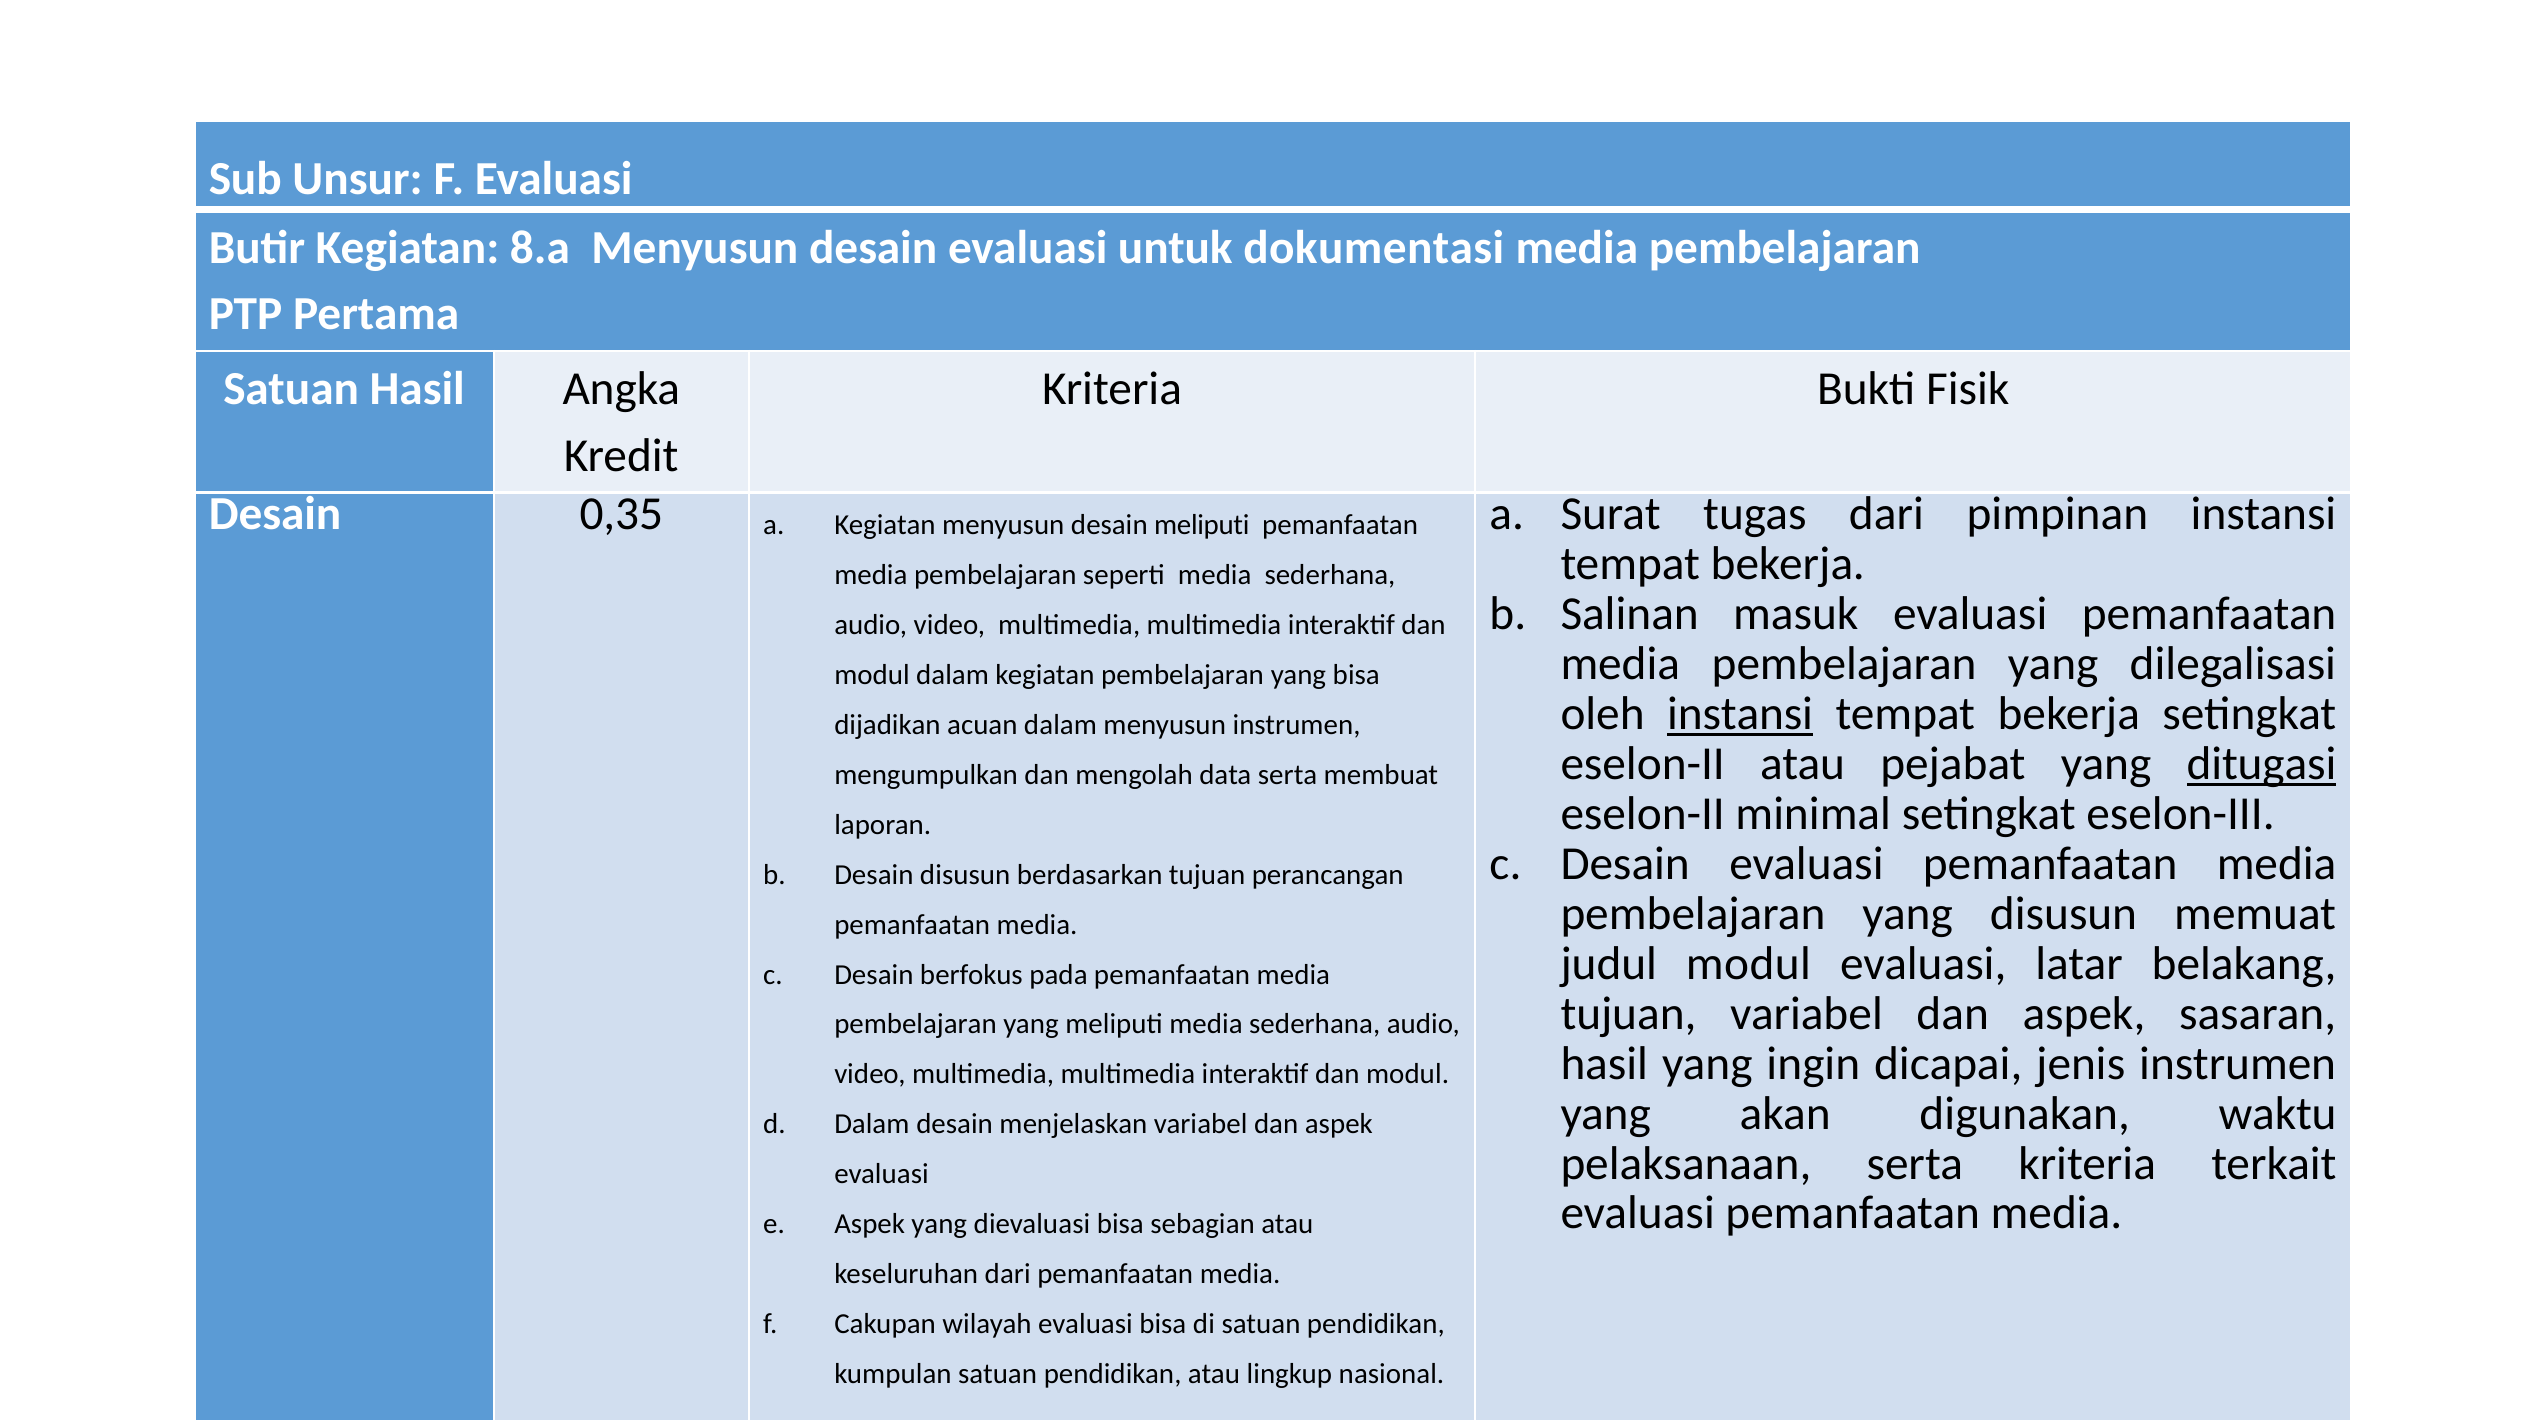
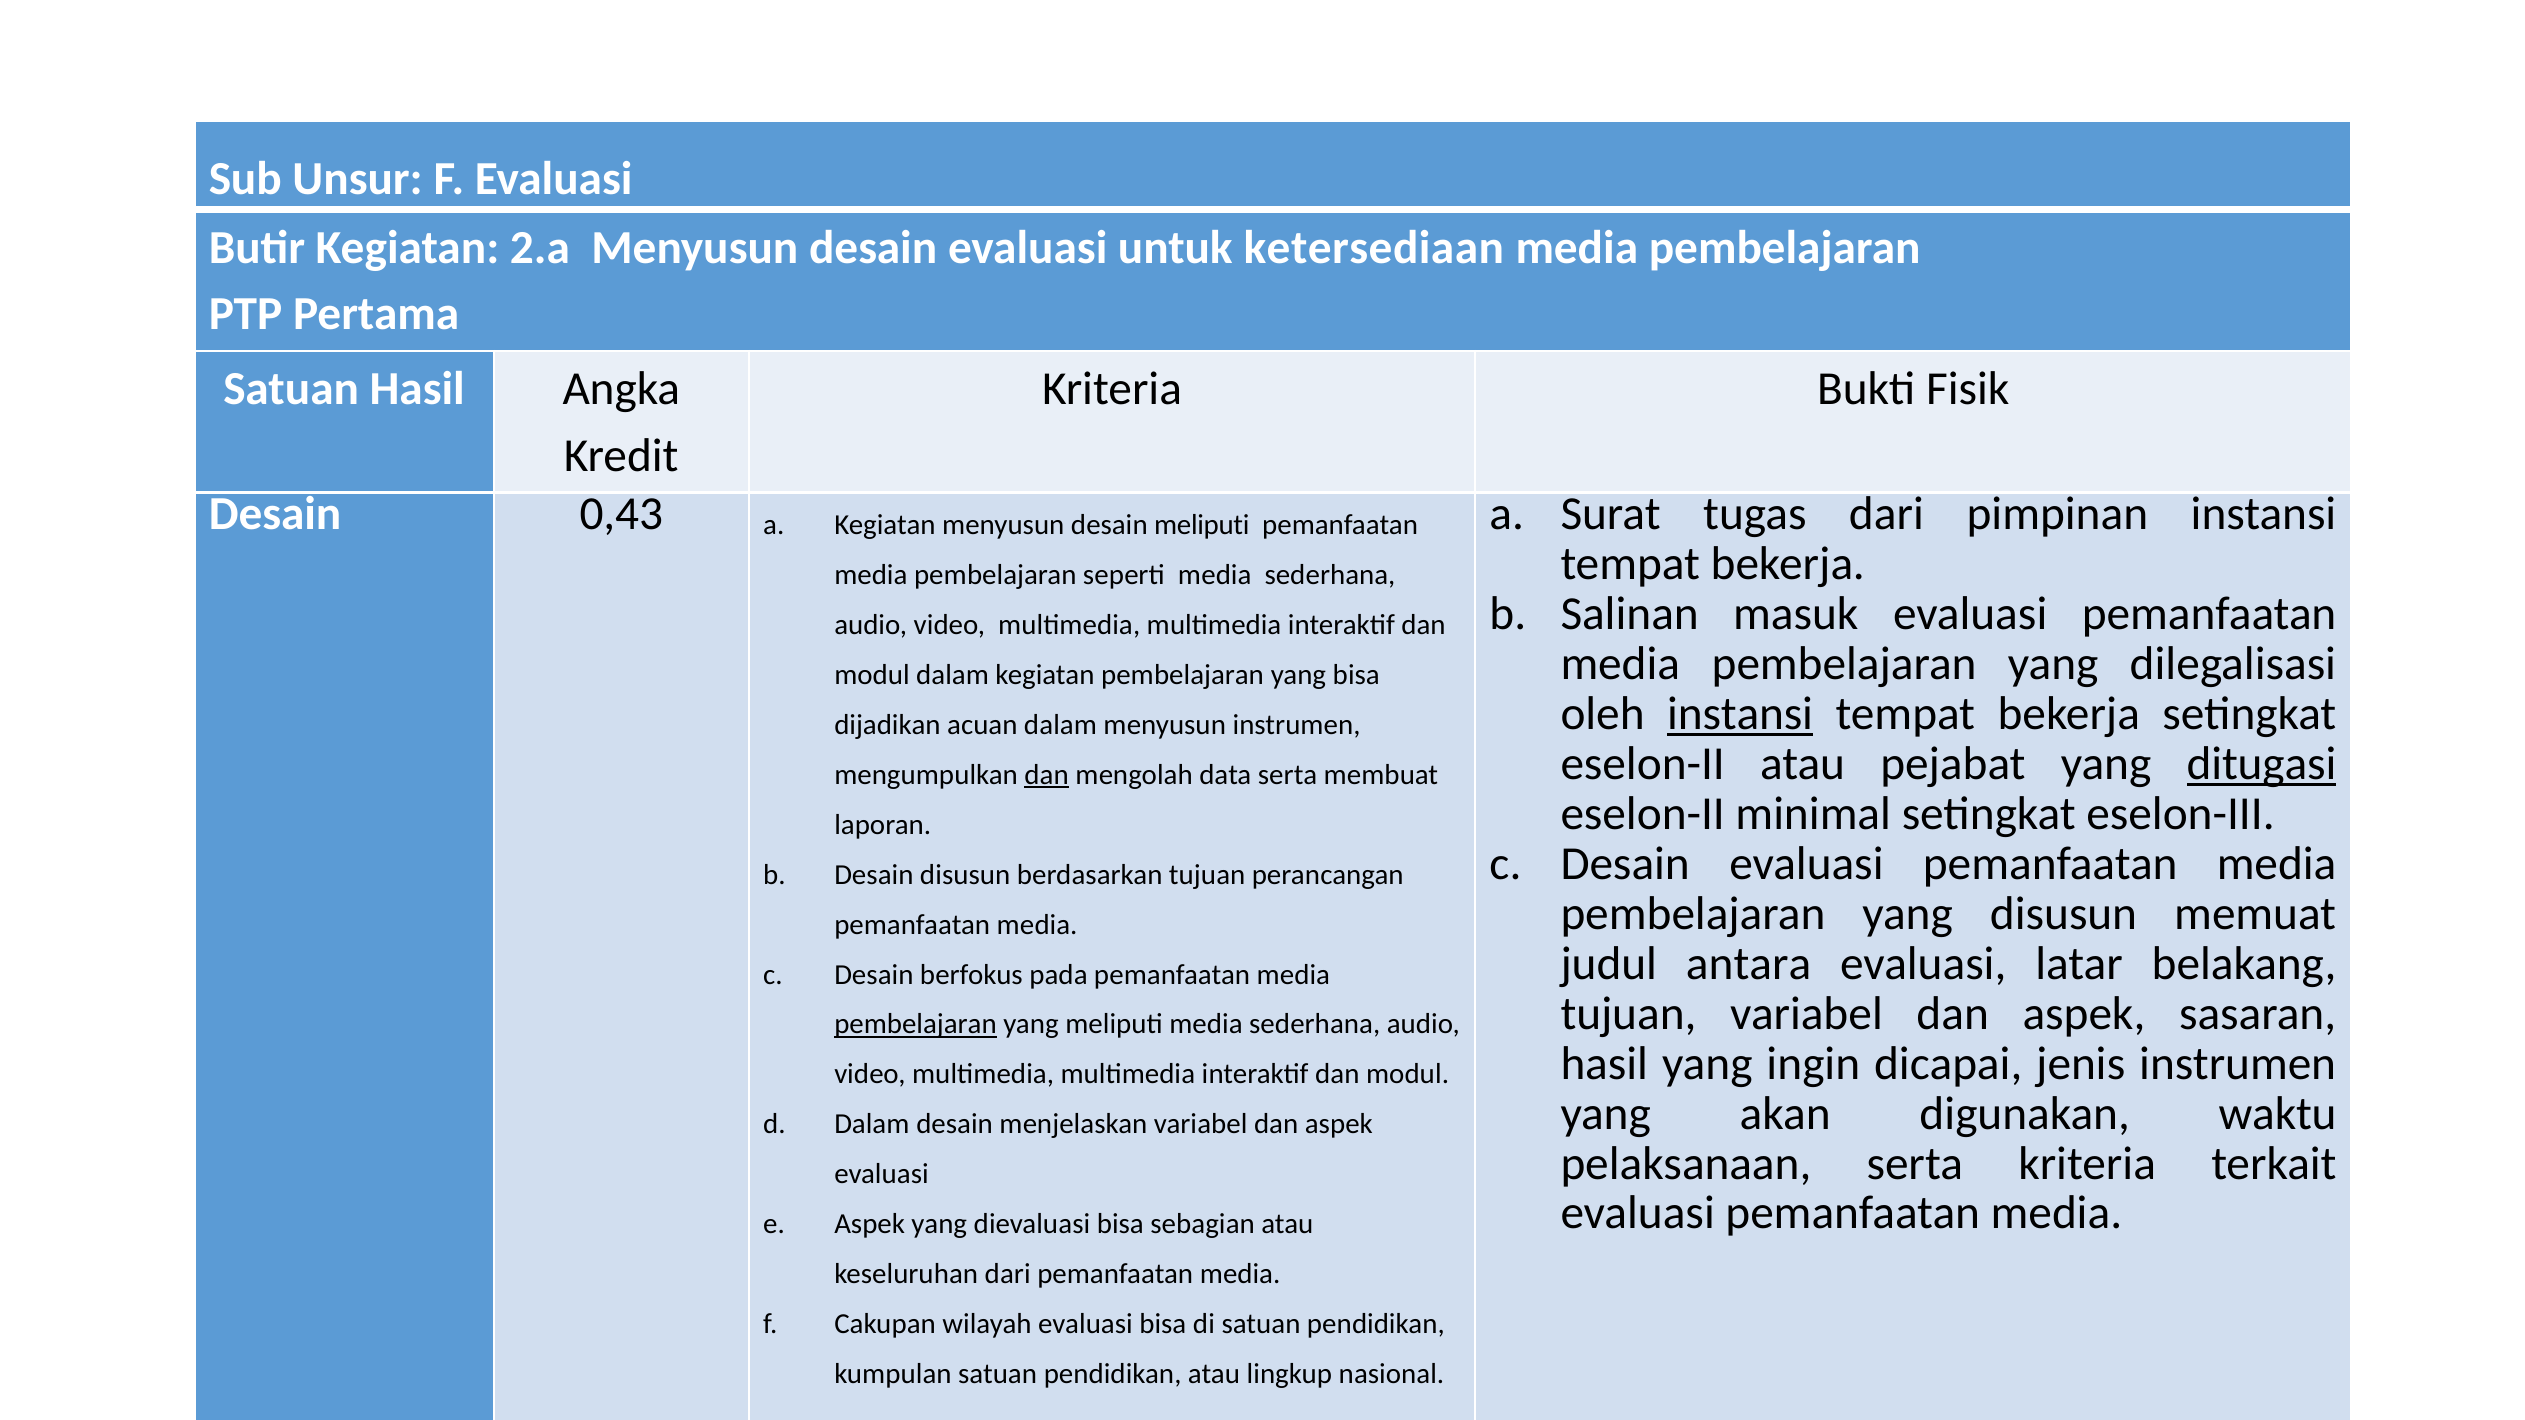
8.a: 8.a -> 2.a (540, 248)
dokumentasi: dokumentasi -> ketersediaan (1374, 248)
0,35: 0,35 -> 0,43 (621, 514)
dan underline: none -> present (1047, 775)
judul modul: modul -> antara (1749, 964)
pembelajaran underline: none -> present (916, 1025)
